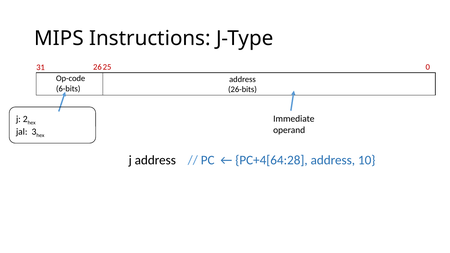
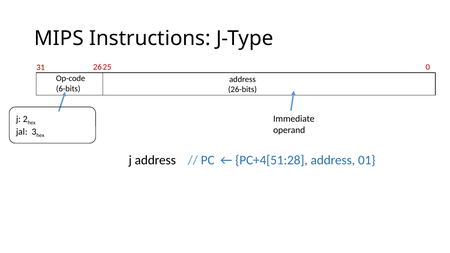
PC+4[64:28: PC+4[64:28 -> PC+4[51:28 (271, 160)
10: 10 -> 01 (367, 160)
